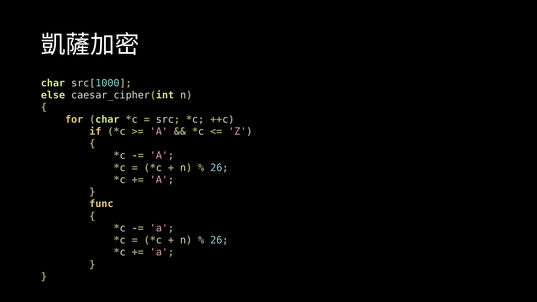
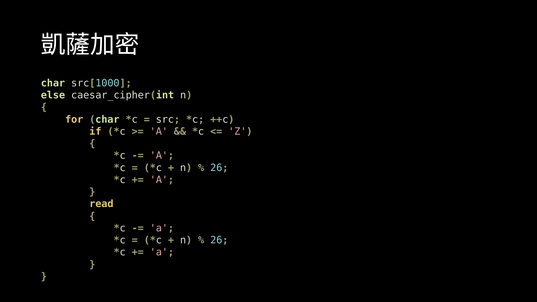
func: func -> read (101, 204)
